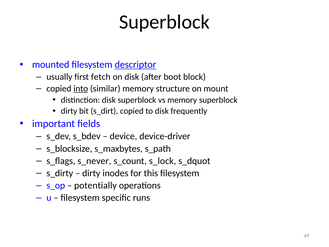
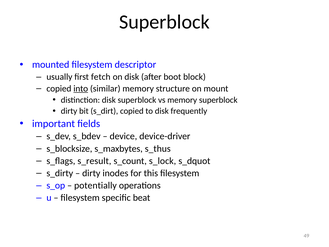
descriptor underline: present -> none (135, 65)
s_path: s_path -> s_thus (158, 148)
s_never: s_never -> s_result (94, 161)
runs: runs -> beat (142, 198)
